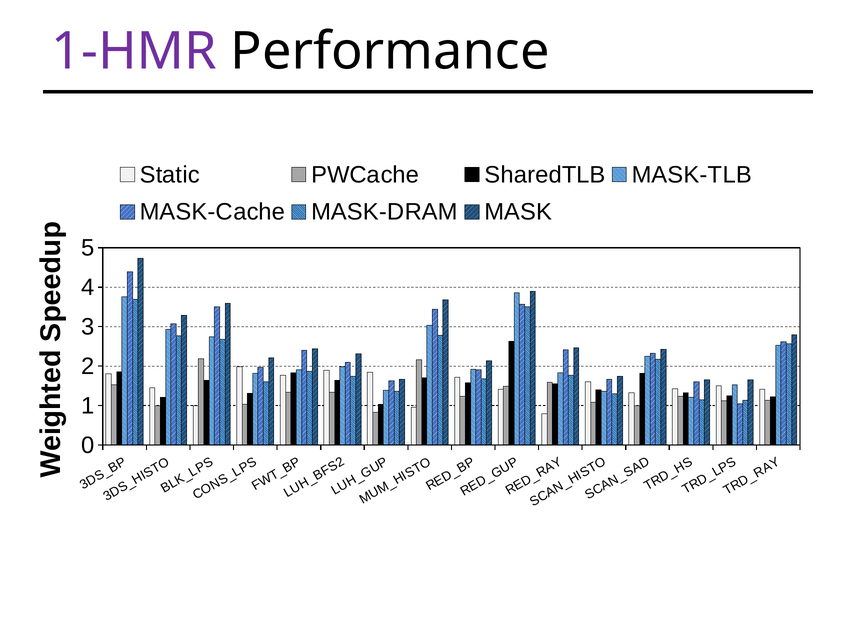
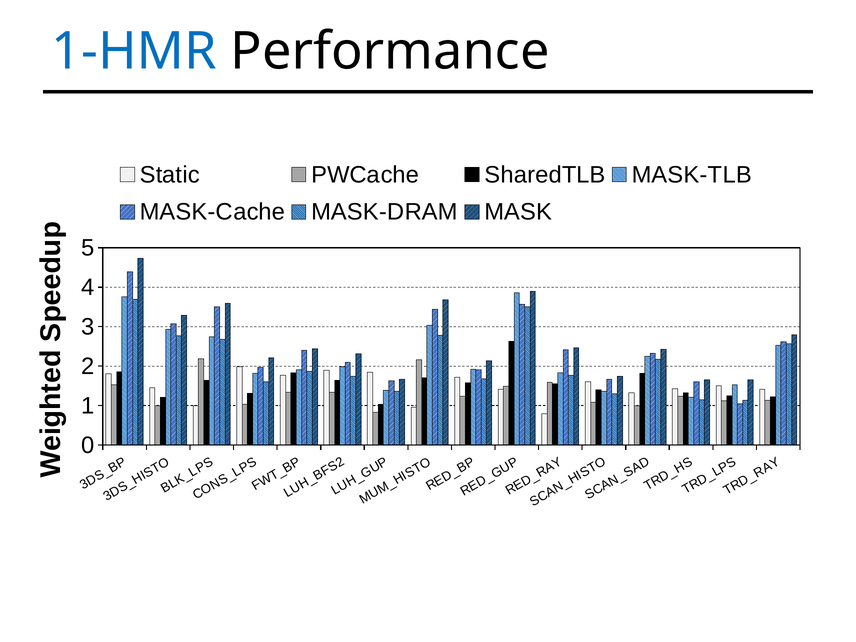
1-HMR colour: purple -> blue (134, 52)
